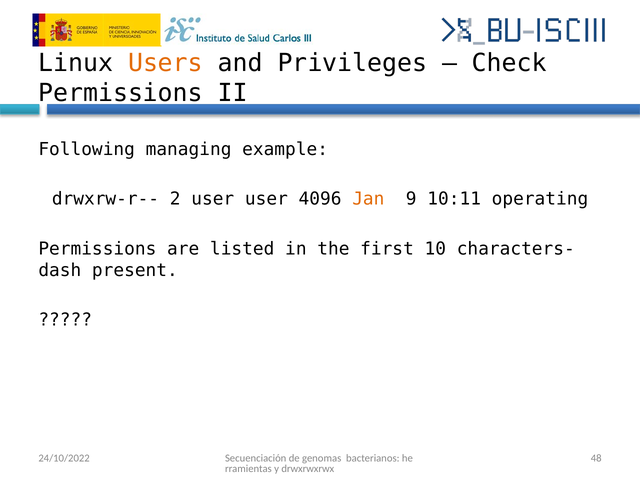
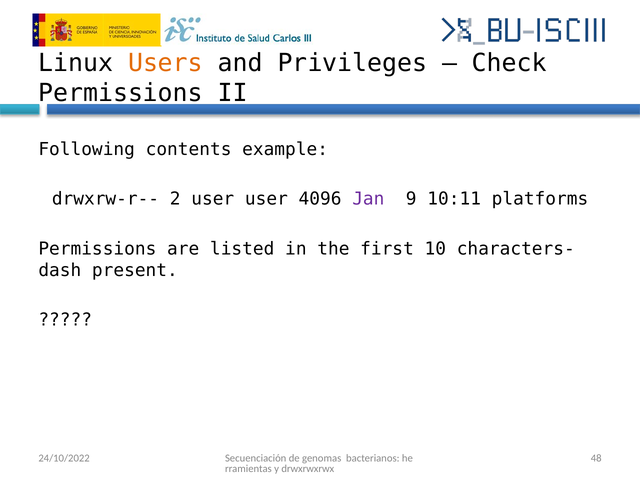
managing: managing -> contents (189, 149)
Jan colour: orange -> purple (368, 199)
operating: operating -> platforms (540, 199)
